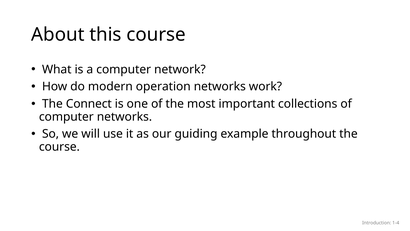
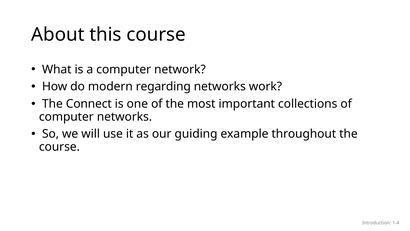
operation: operation -> regarding (163, 87)
